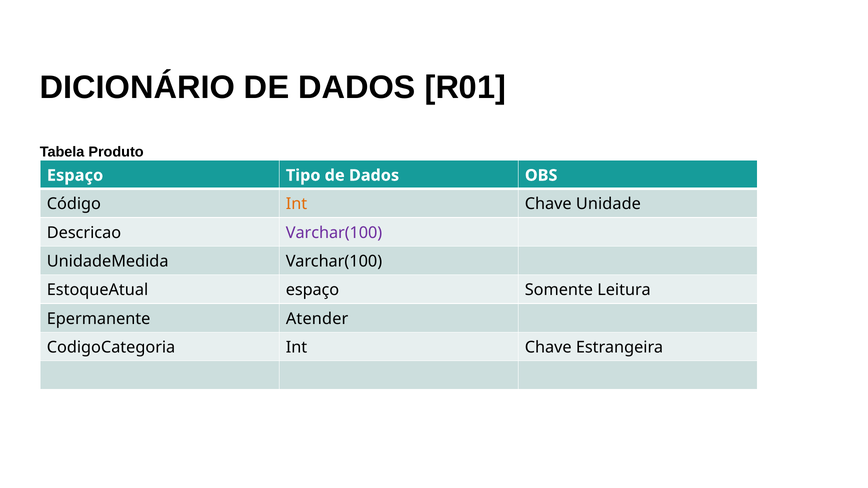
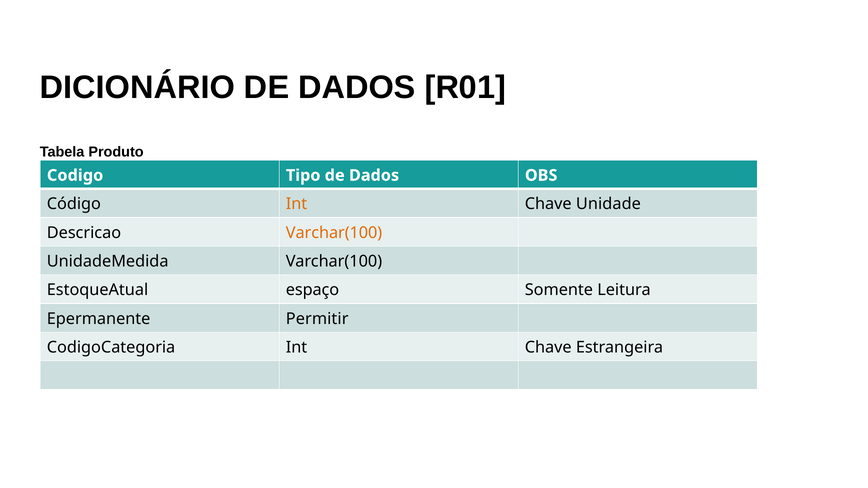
Espaço: Espaço -> Codigo (75, 175)
Varchar(100 colour: purple -> orange (334, 233)
Atender: Atender -> Permitir (317, 319)
